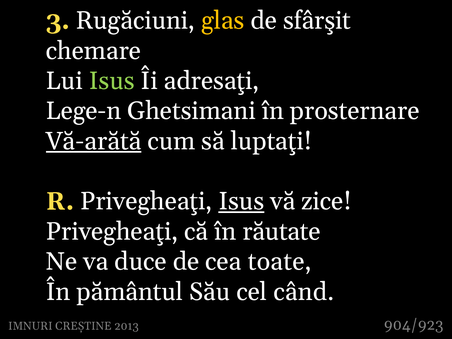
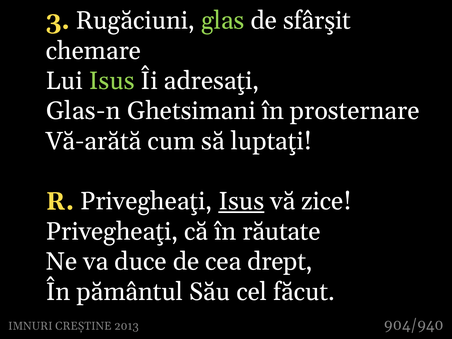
glas colour: yellow -> light green (223, 21)
Lege-n: Lege-n -> Glas-n (83, 111)
Vă-arătă underline: present -> none (94, 141)
toate: toate -> drept (280, 262)
când: când -> făcut (304, 292)
904/923: 904/923 -> 904/940 (414, 325)
